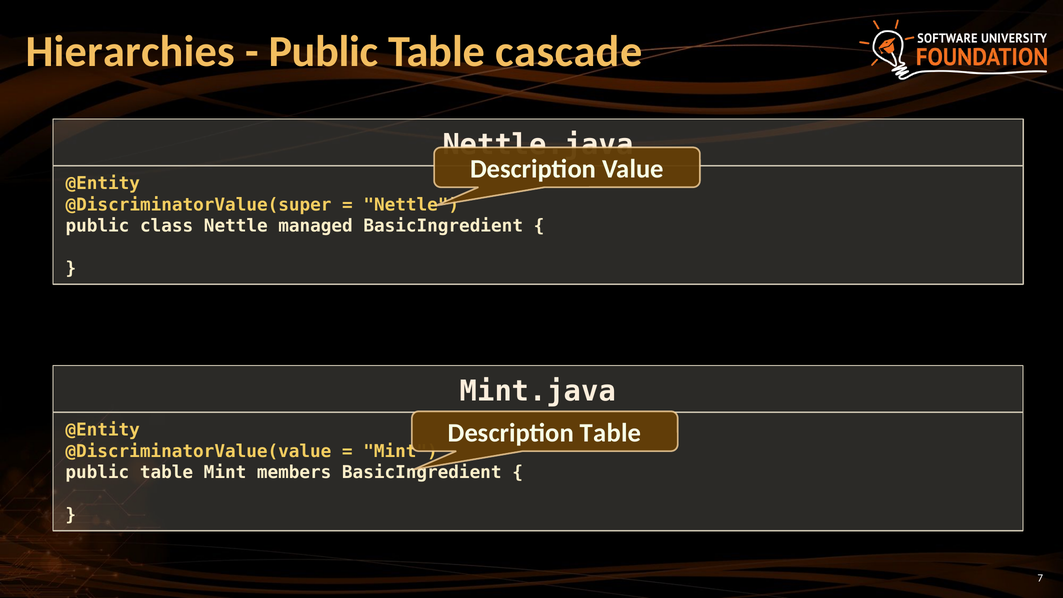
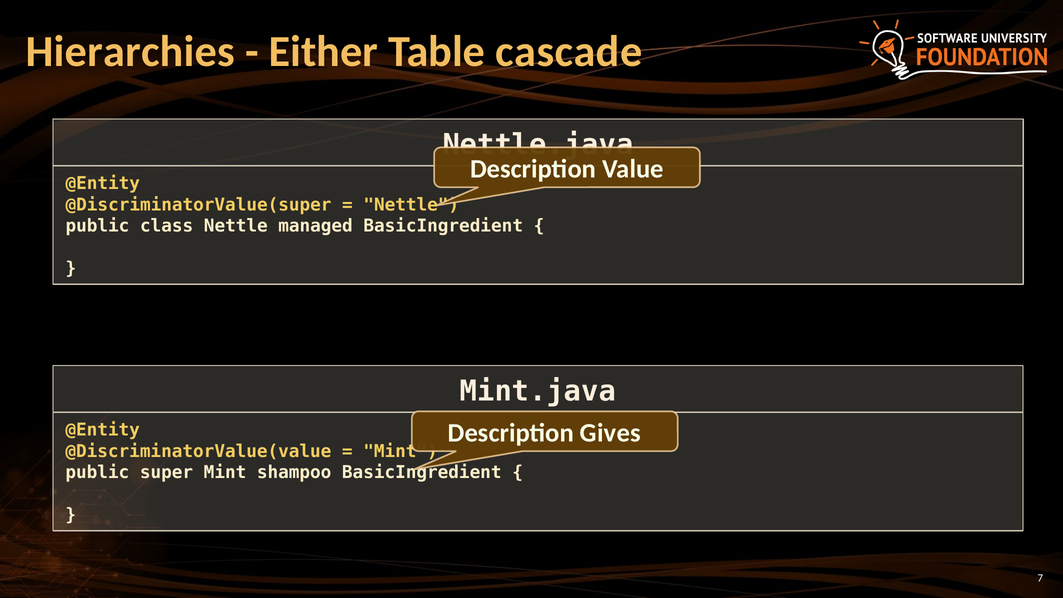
Public: Public -> Either (323, 52)
Description Table: Table -> Gives (611, 433)
table: table -> super (166, 473)
members: members -> shampoo (294, 473)
